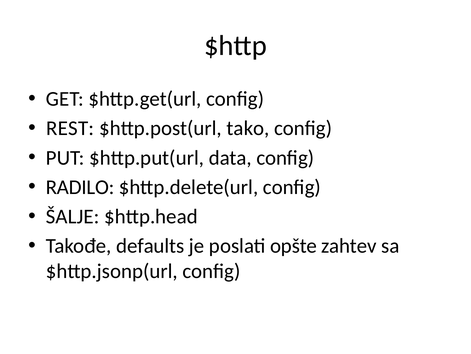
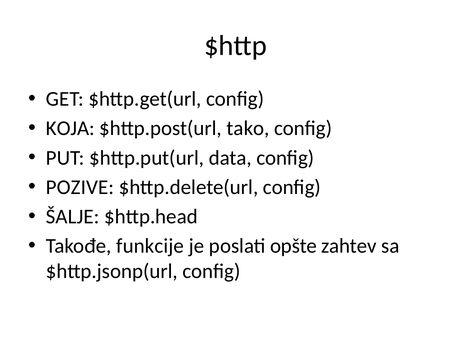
REST: REST -> KOJA (70, 128)
RADILO: RADILO -> POZIVE (80, 187)
defaults: defaults -> funkcije (150, 245)
